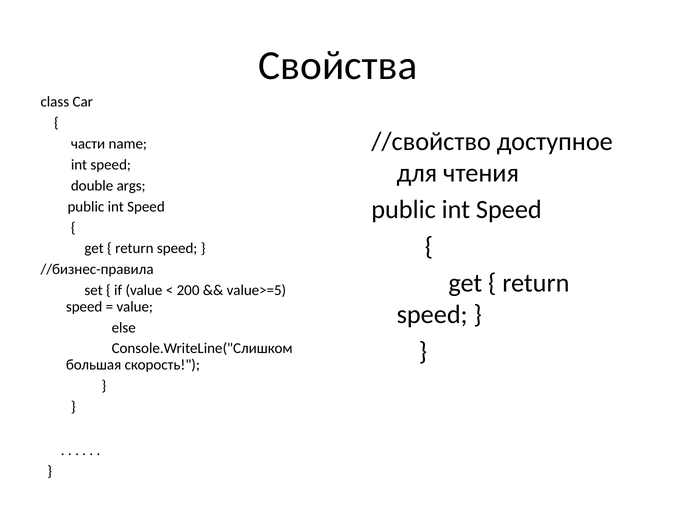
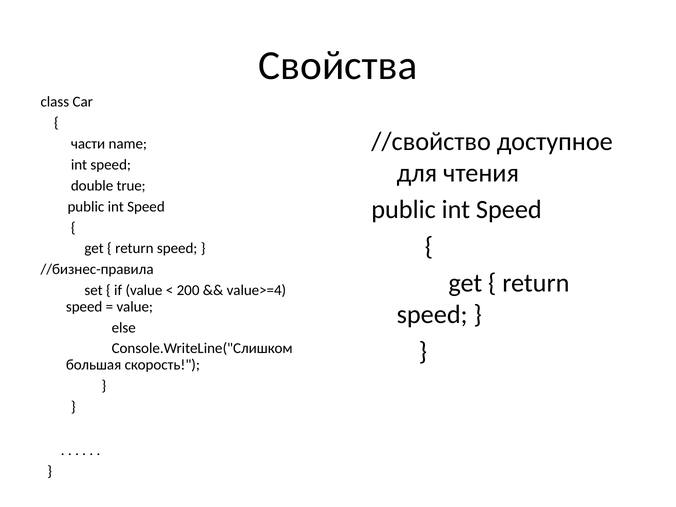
args: args -> true (131, 186)
value>=5: value>=5 -> value>=4 (256, 290)
